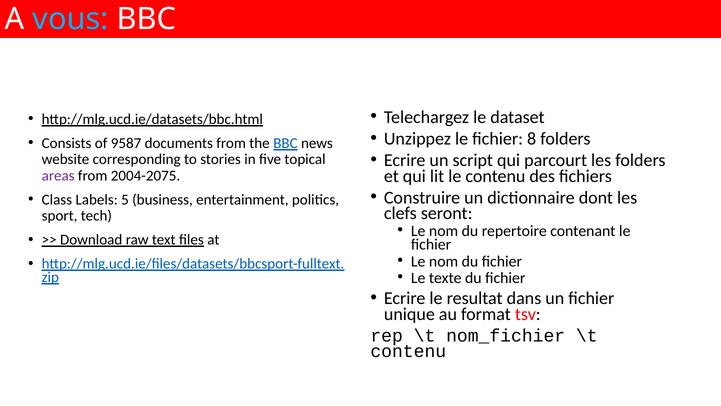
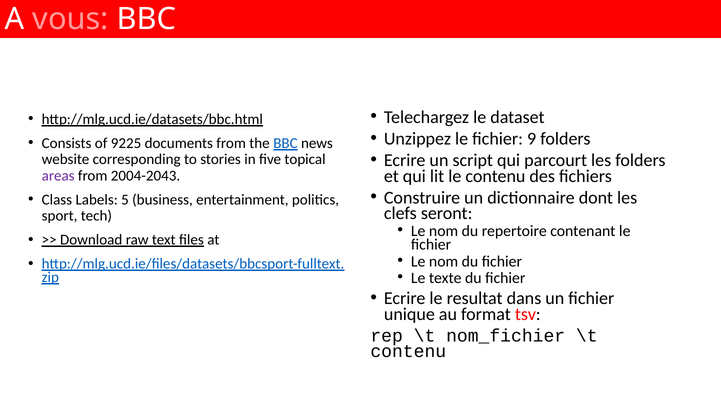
vous colour: light blue -> pink (71, 19)
8: 8 -> 9 (532, 139)
9587: 9587 -> 9225 (126, 143)
2004-2075: 2004-2075 -> 2004-2043 (146, 176)
